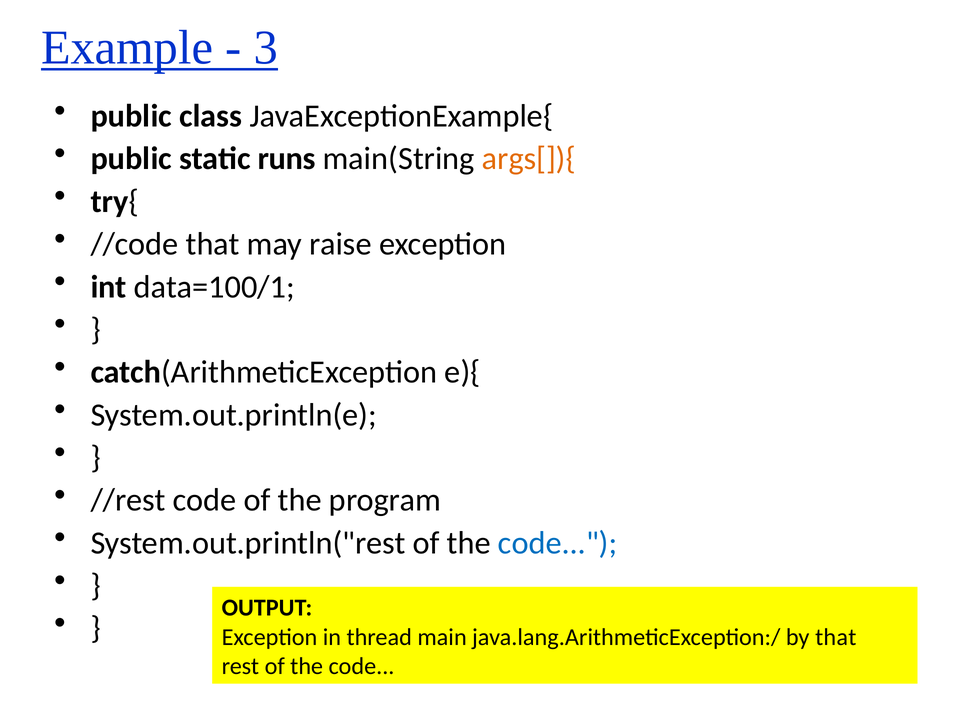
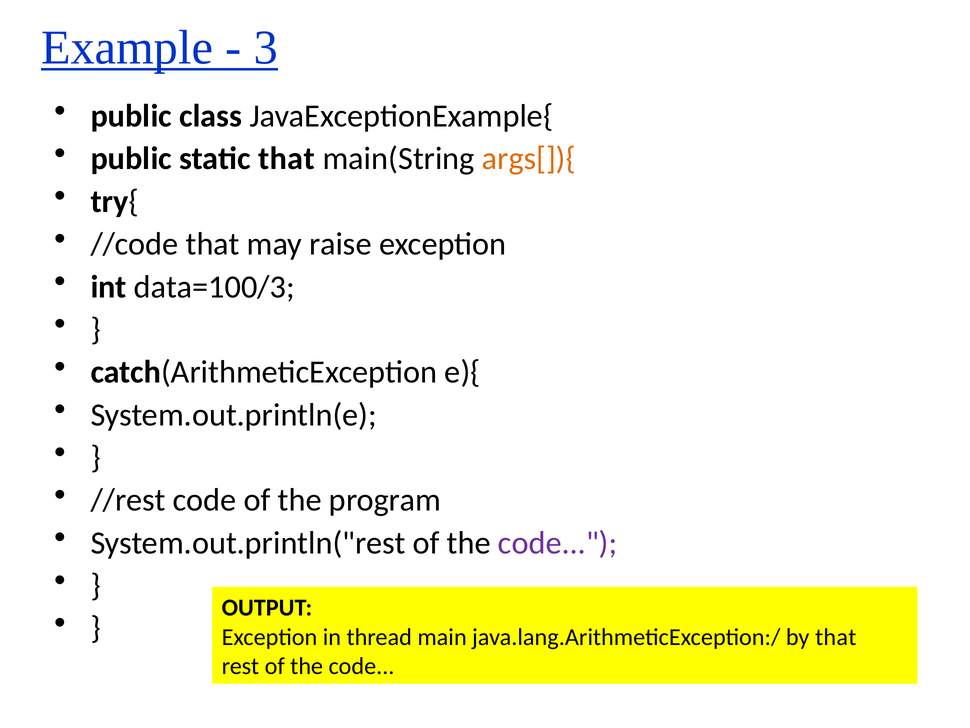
static runs: runs -> that (287, 159)
data=100/1: data=100/1 -> data=100/3 (214, 287)
code colour: blue -> purple (558, 543)
